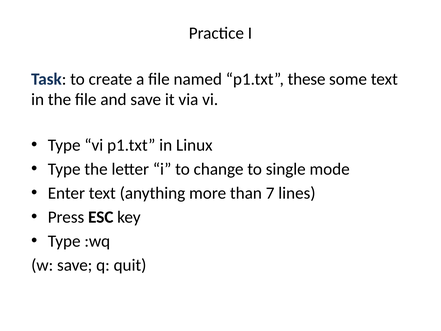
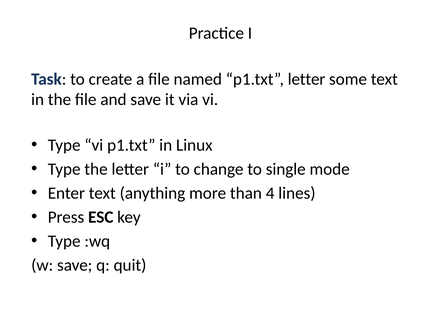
p1.txt these: these -> letter (307, 79)
7: 7 -> 4 (270, 193)
